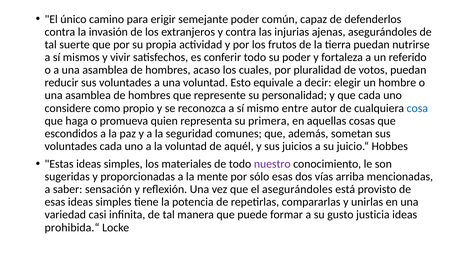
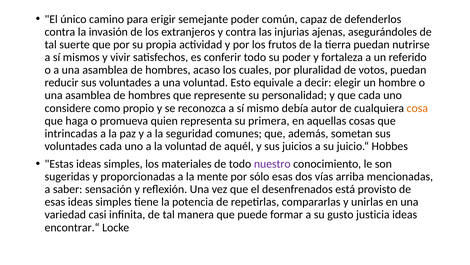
entre: entre -> debía (295, 108)
cosa colour: blue -> orange (417, 108)
escondidos: escondidos -> intrincadas (71, 133)
el asegurándoles: asegurándoles -> desenfrenados (297, 189)
prohibida.“: prohibida.“ -> encontrar.“ (72, 227)
